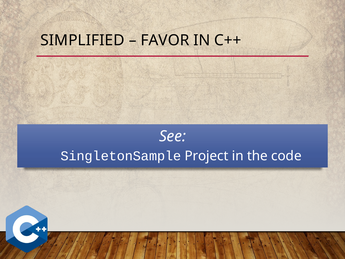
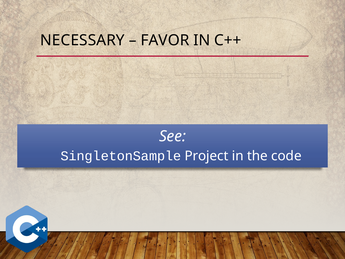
SIMPLIFIED: SIMPLIFIED -> NECESSARY (82, 40)
